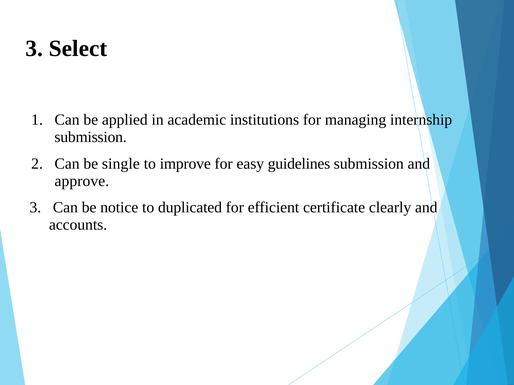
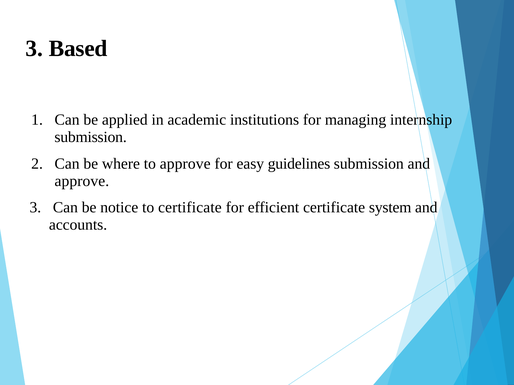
Select: Select -> Based (78, 48)
single: single -> where (121, 164)
to improve: improve -> approve (185, 164)
to duplicated: duplicated -> certificate (190, 208)
clearly: clearly -> system (390, 208)
